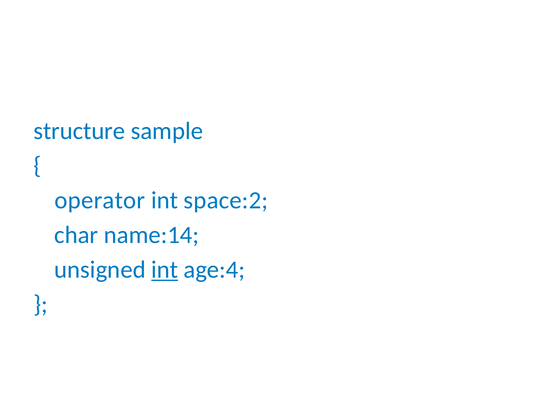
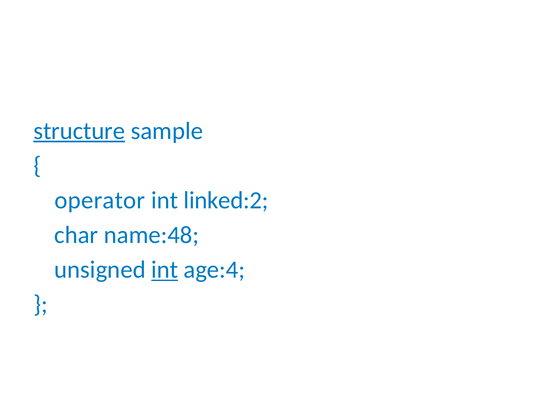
structure underline: none -> present (79, 131)
space:2: space:2 -> linked:2 (226, 200)
name:14: name:14 -> name:48 (151, 235)
